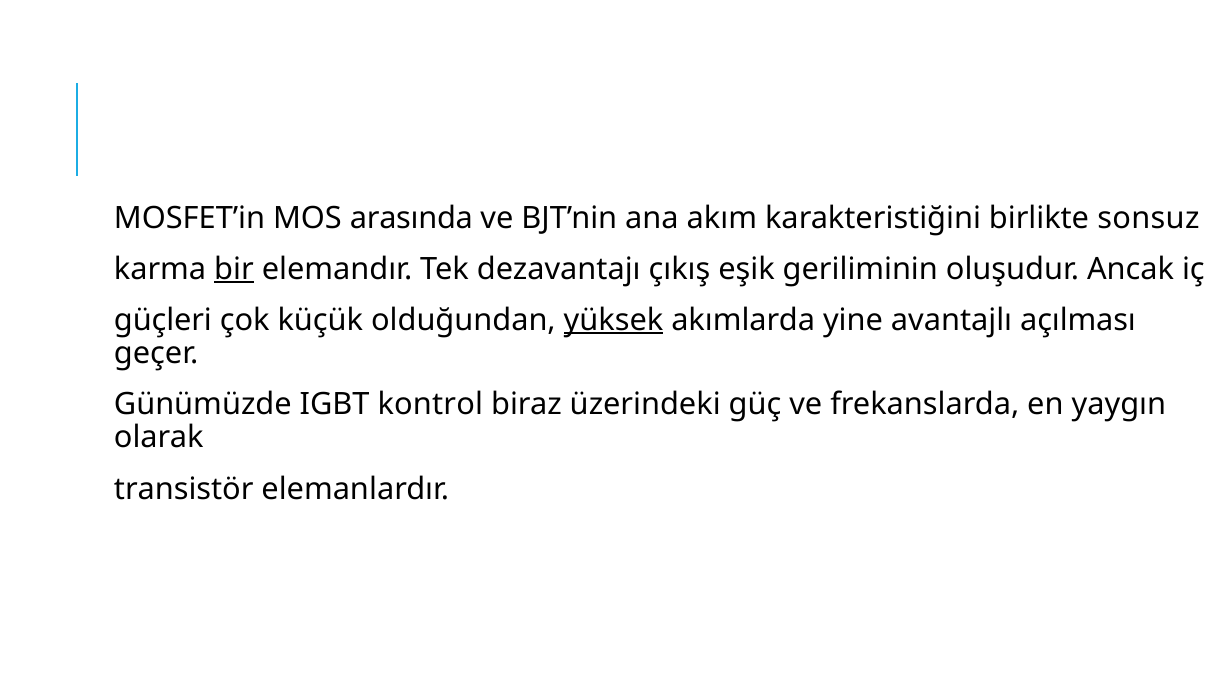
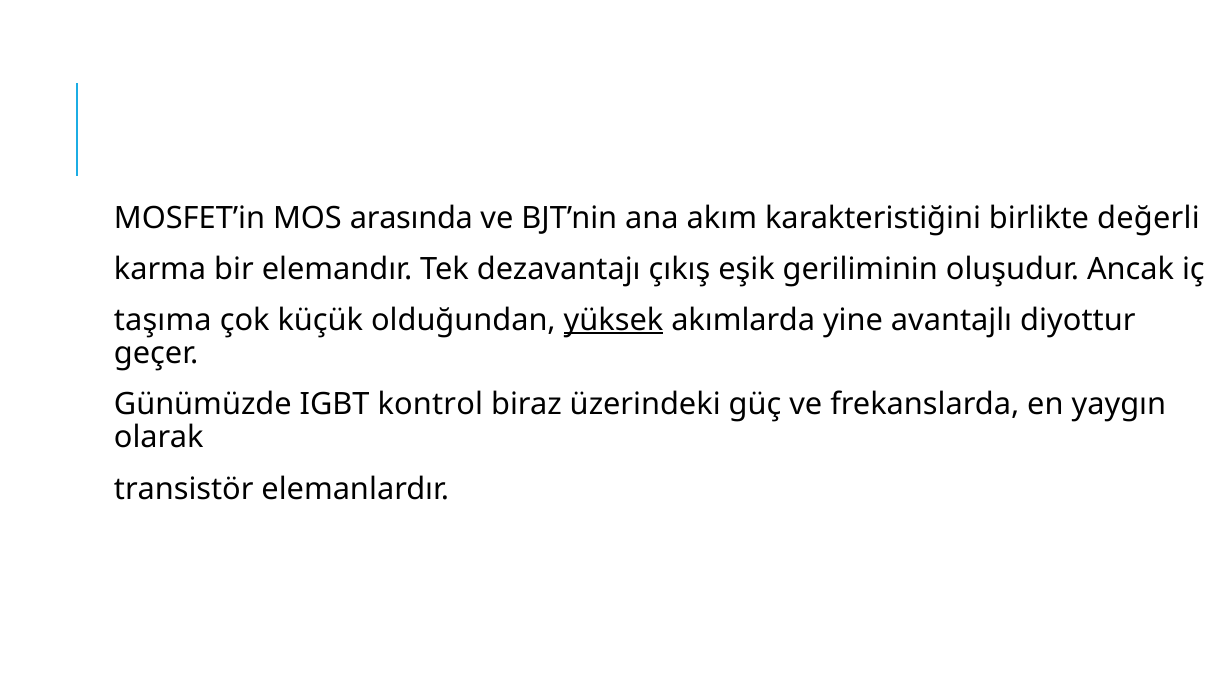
sonsuz: sonsuz -> değerli (1148, 218)
bir underline: present -> none (234, 269)
güçleri: güçleri -> taşıma (163, 320)
açılması: açılması -> diyottur (1078, 320)
